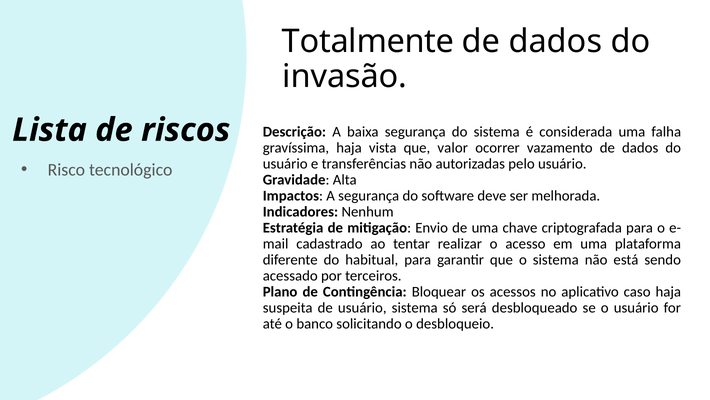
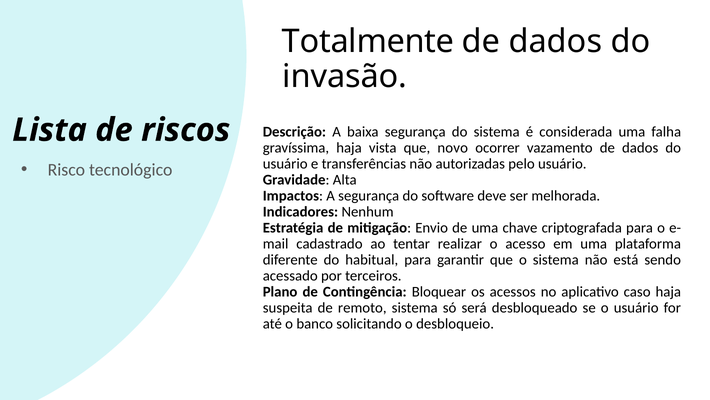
valor: valor -> novo (453, 148)
de usuário: usuário -> remoto (362, 307)
